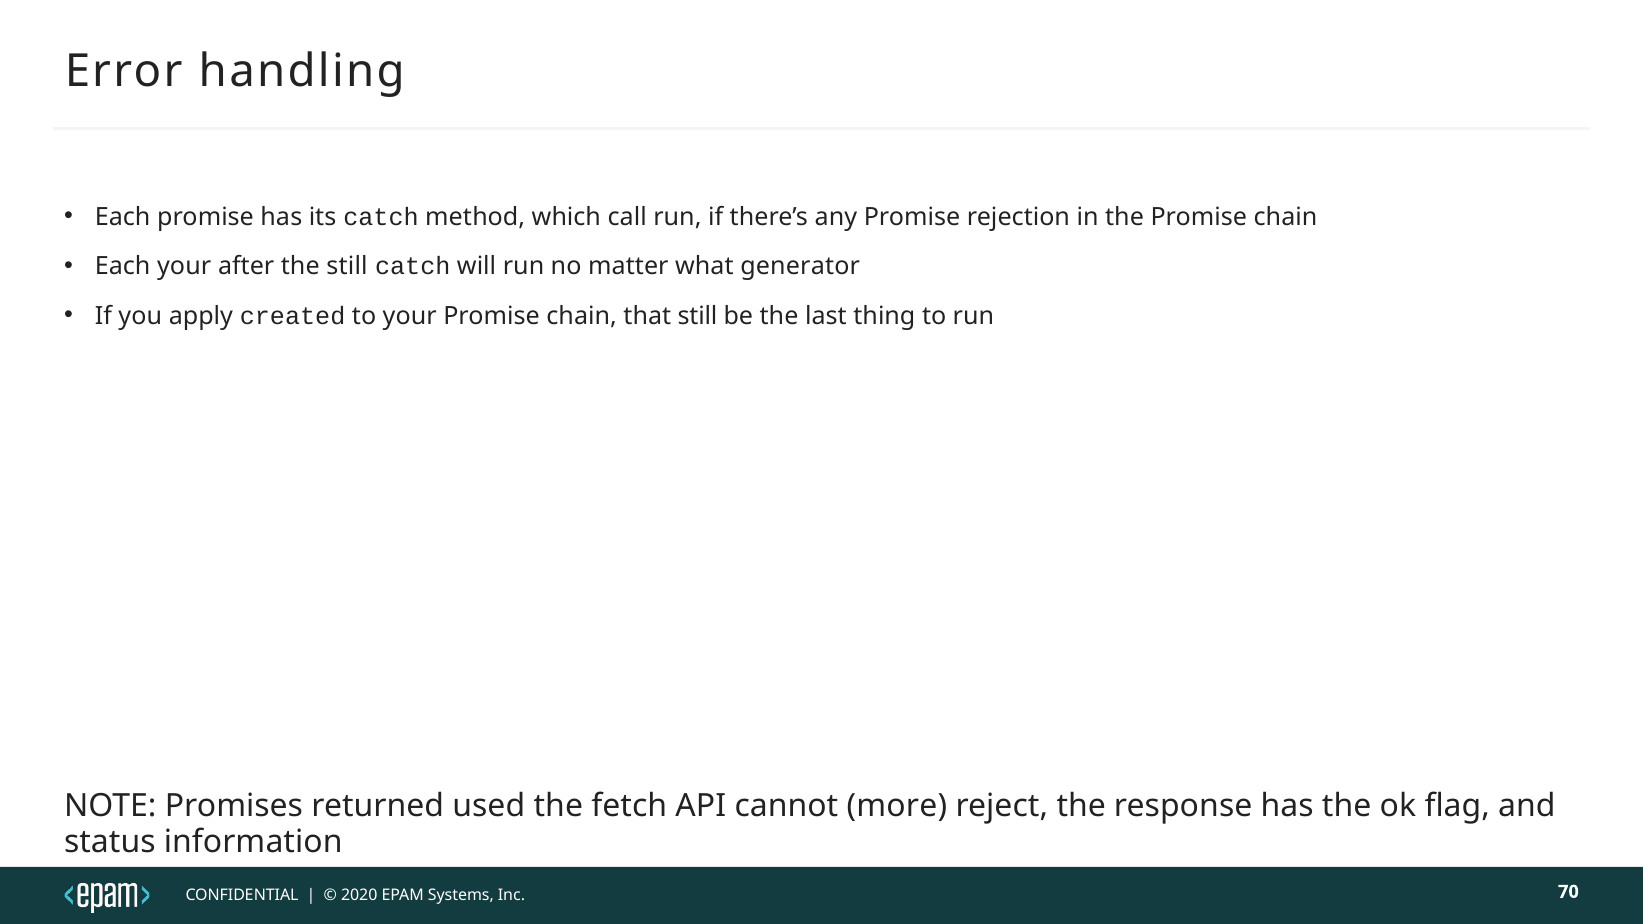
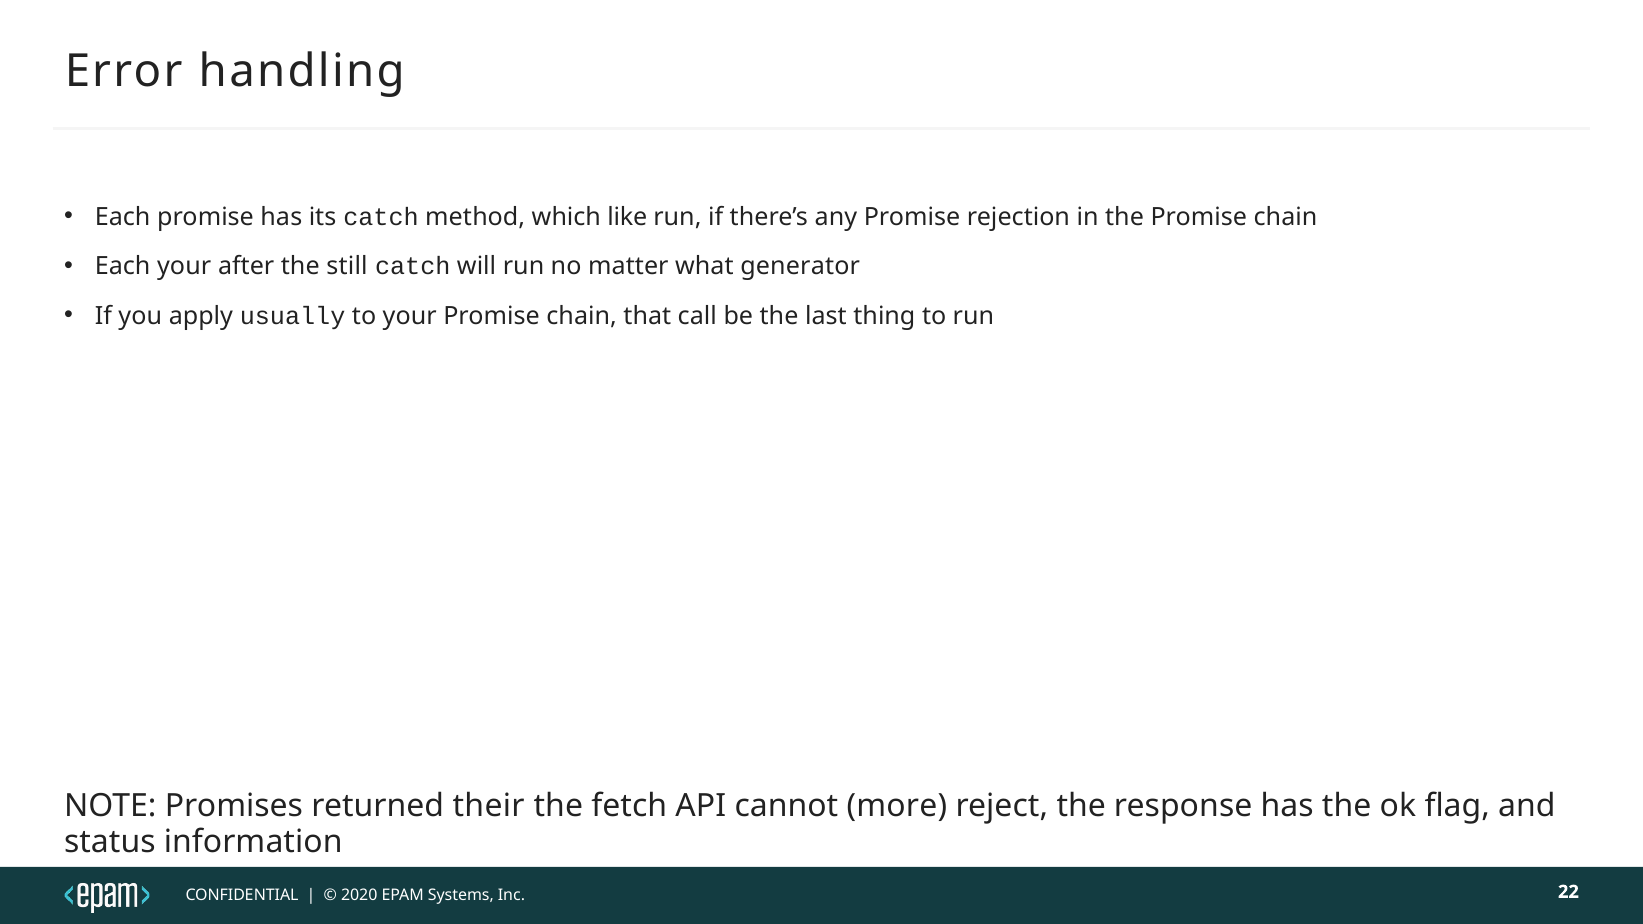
call: call -> like (627, 217)
created: created -> usually (293, 316)
that still: still -> call (697, 316)
used: used -> their (489, 806)
70: 70 -> 22 (1568, 892)
